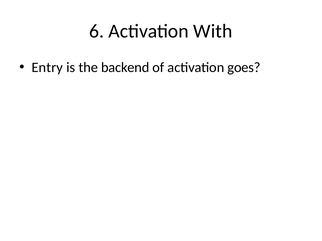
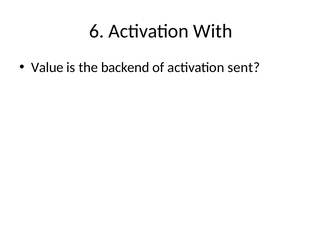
Entry: Entry -> Value (47, 68)
goes: goes -> sent (244, 68)
